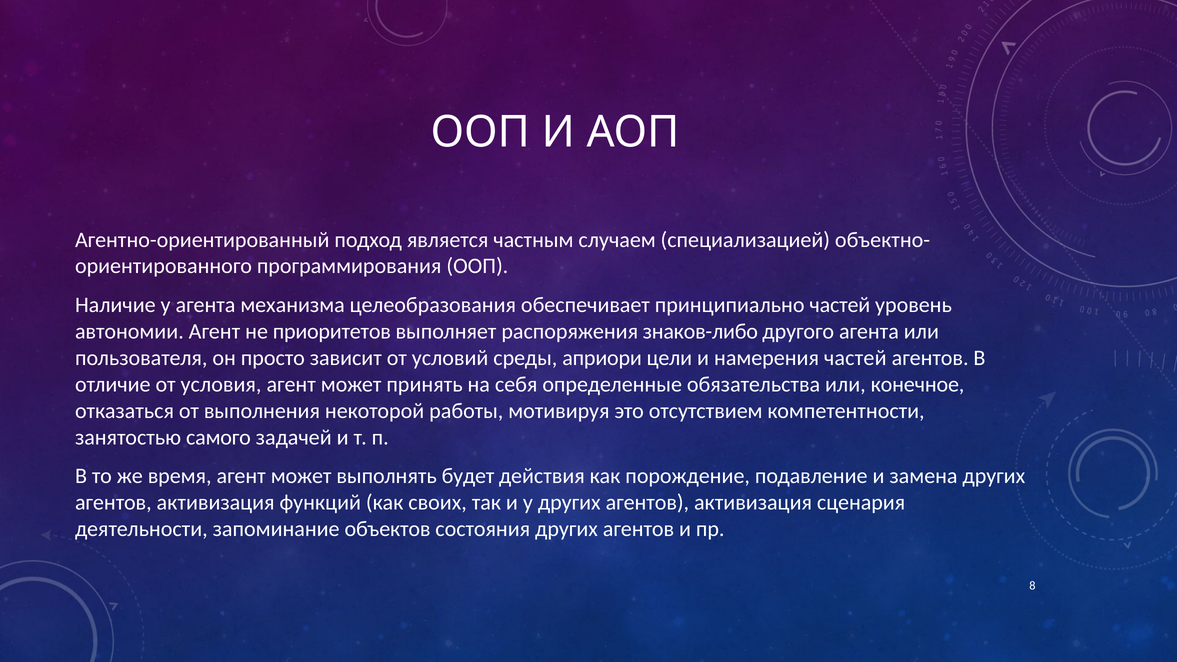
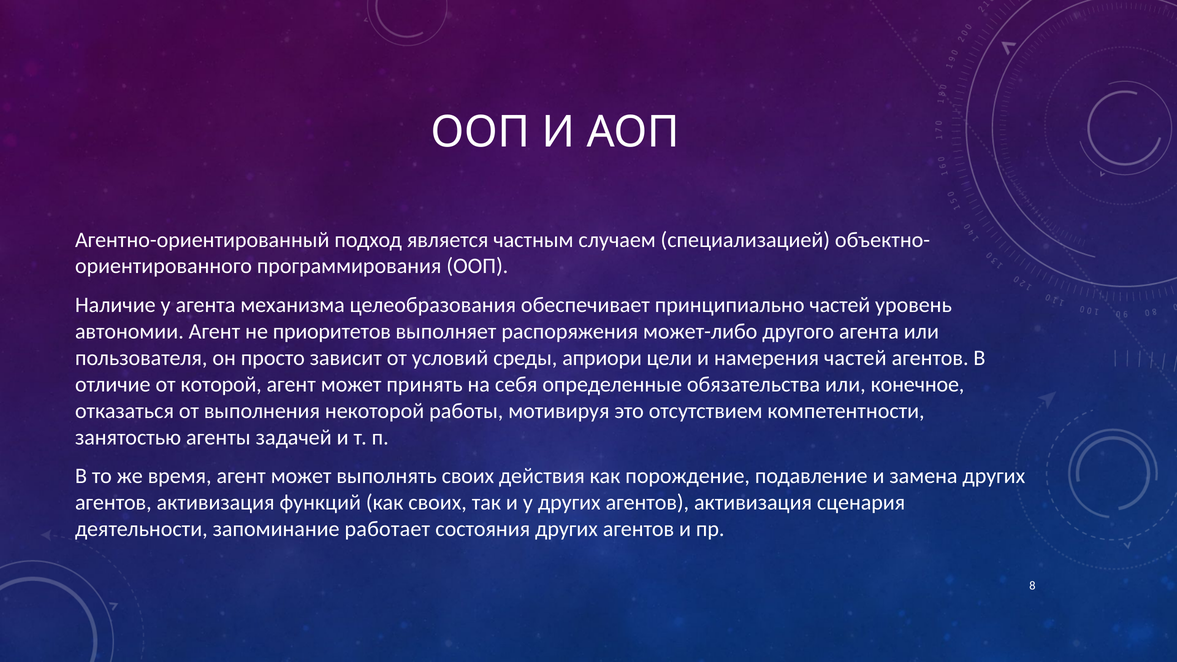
знаков-либо: знаков-либо -> может-либо (700, 331)
условия: условия -> которой (221, 384)
самого: самого -> агенты (218, 437)
выполнять будет: будет -> своих (468, 476)
объектов: объектов -> работает (387, 529)
